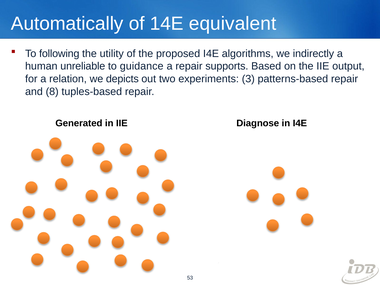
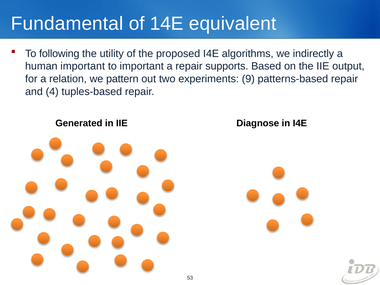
Automatically: Automatically -> Fundamental (67, 24)
human unreliable: unreliable -> important (83, 66)
to guidance: guidance -> important (142, 66)
depicts: depicts -> pattern (122, 79)
3: 3 -> 9 (248, 79)
8: 8 -> 4 (52, 92)
